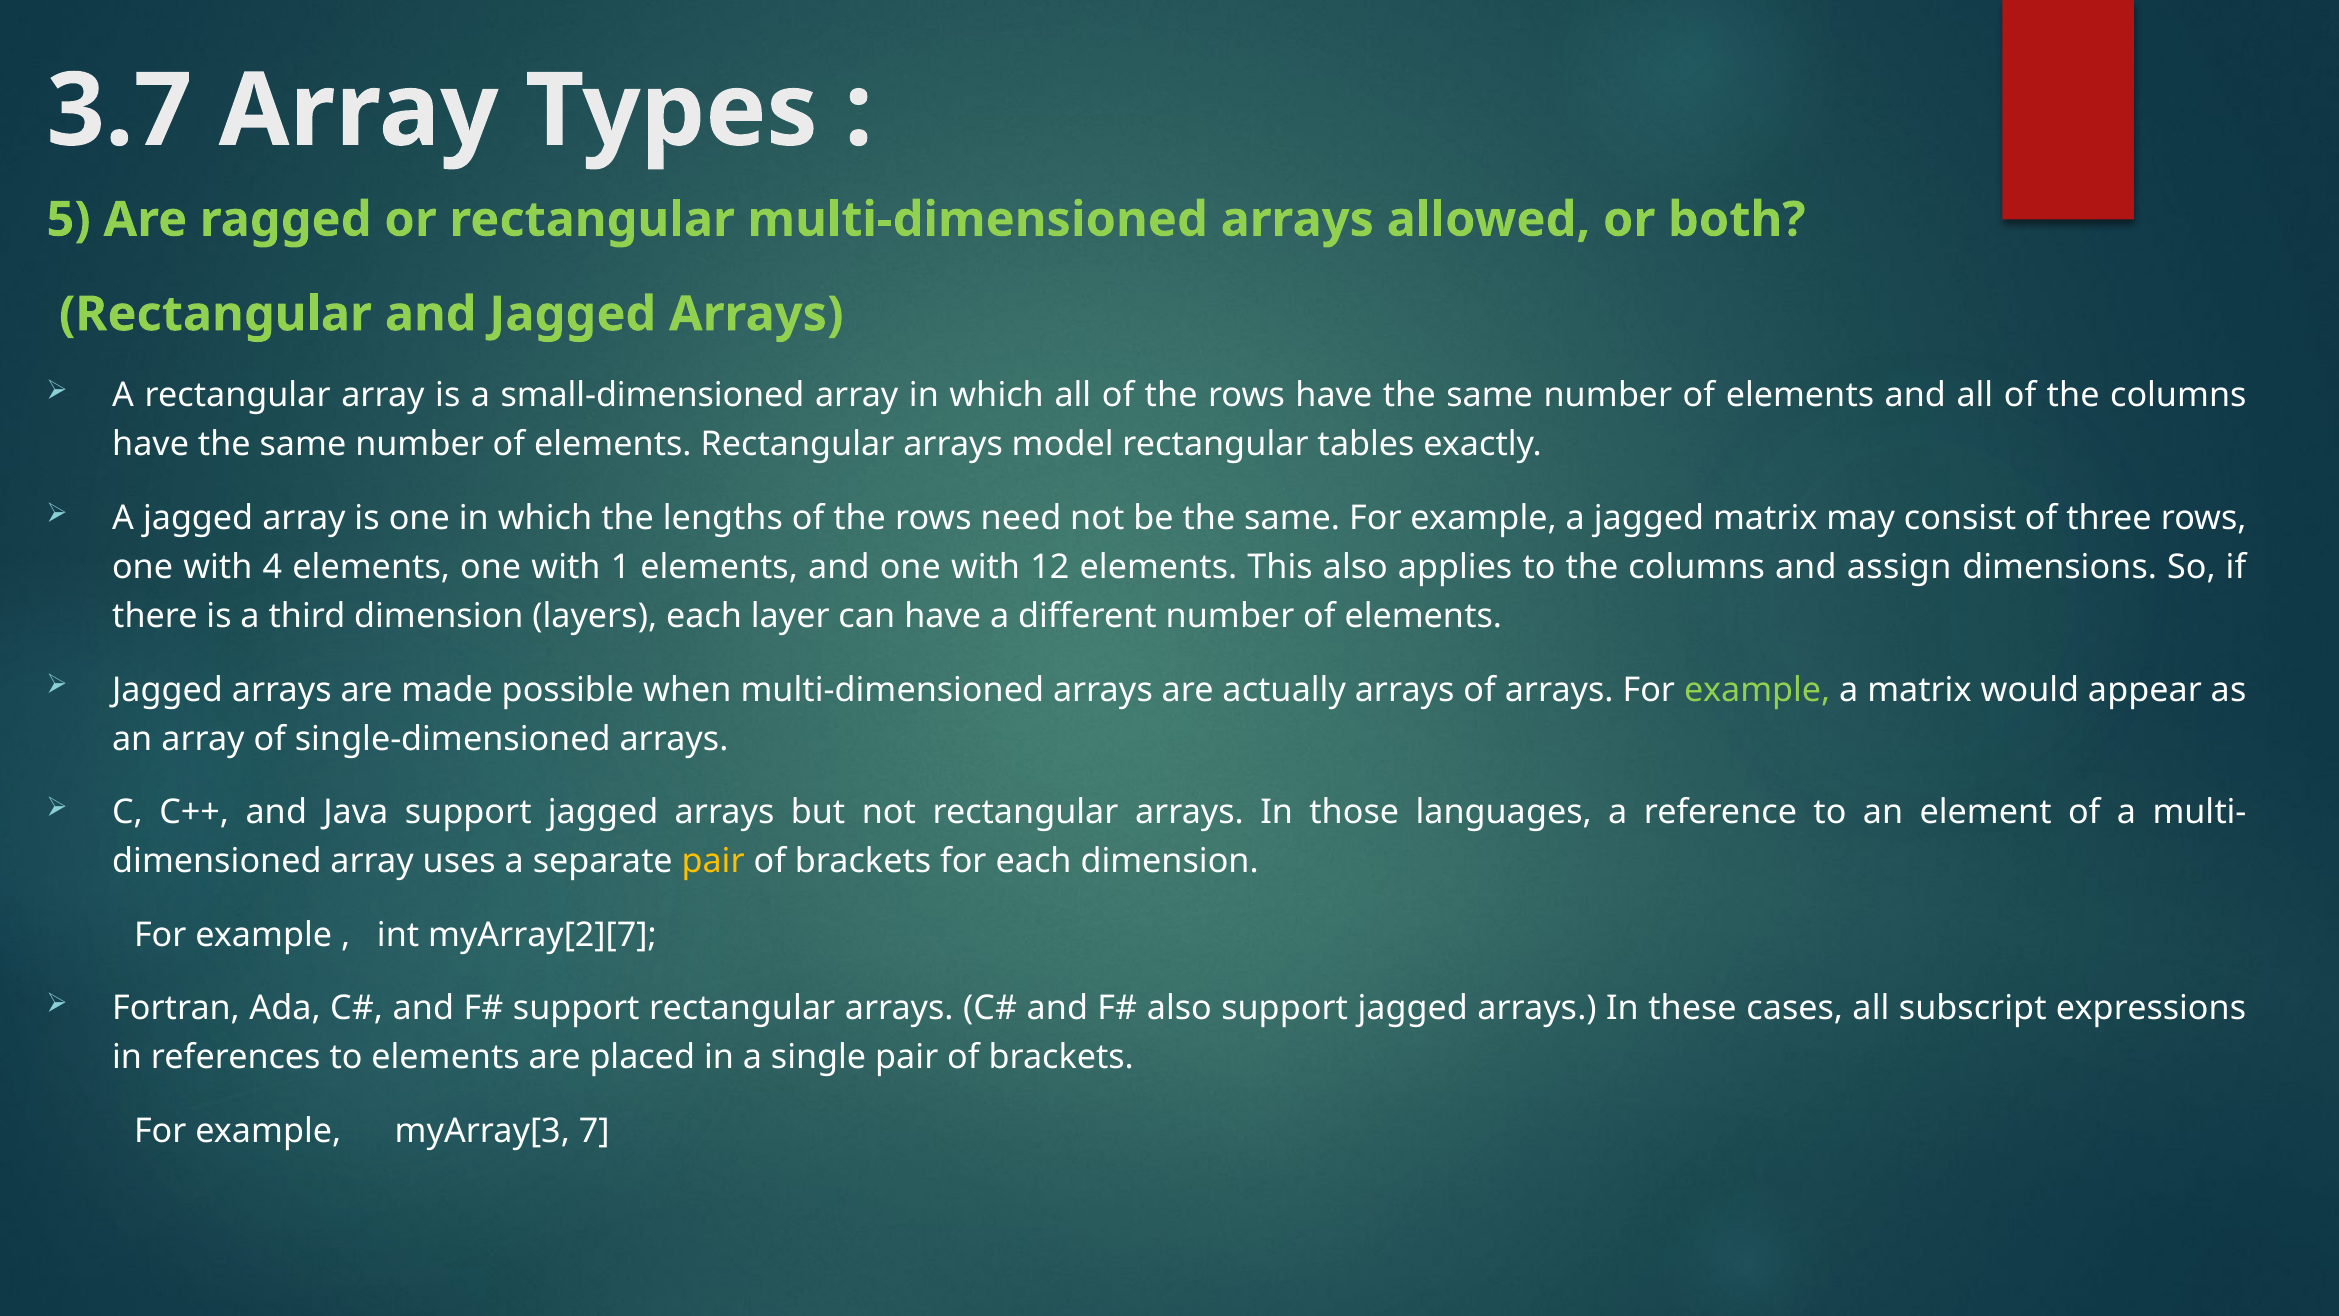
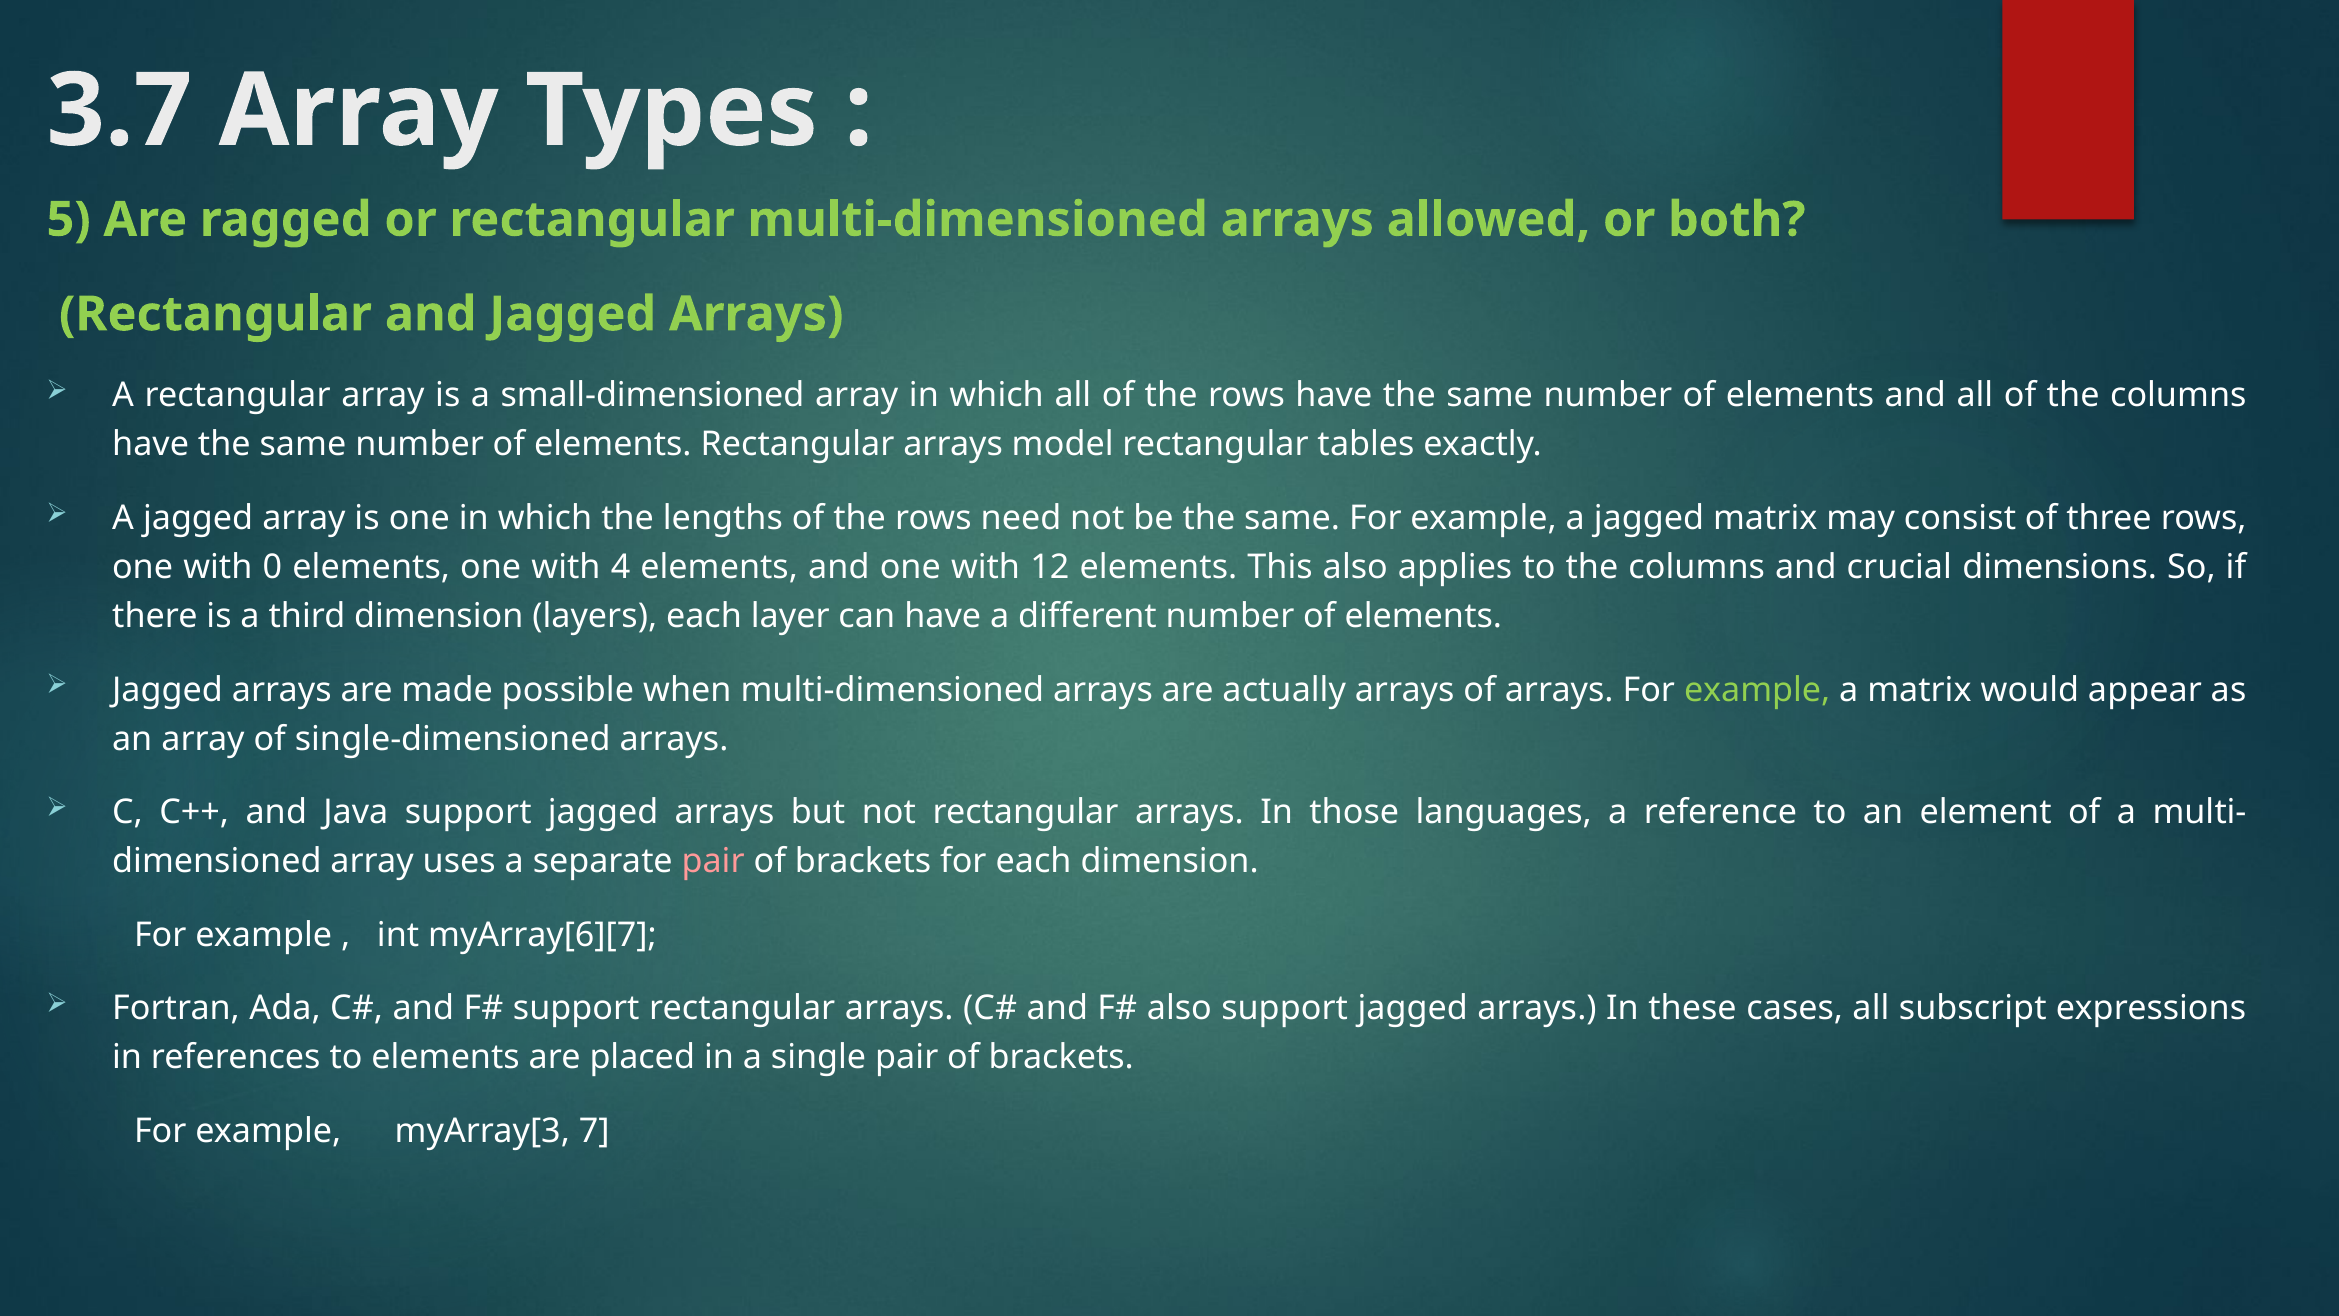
4: 4 -> 0 (272, 567)
1: 1 -> 4 (621, 567)
assign: assign -> crucial (1899, 567)
pair colour: yellow -> pink (713, 861)
myArray[2][7: myArray[2][7 -> myArray[6][7 (542, 935)
